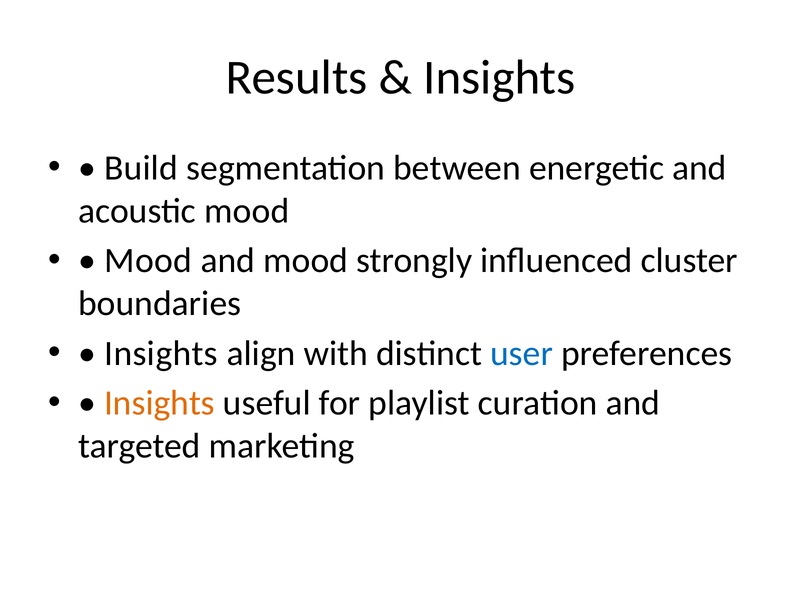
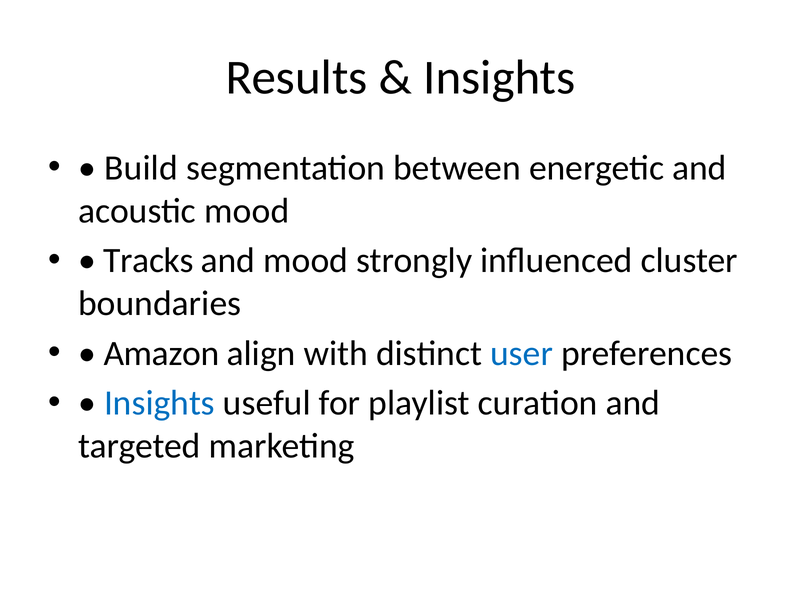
Mood: Mood -> Tracks (149, 261)
Insights: Insights -> Amazon (161, 354)
Insights colour: orange -> blue (159, 404)
